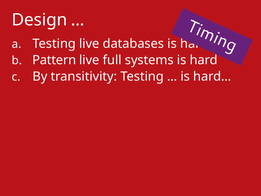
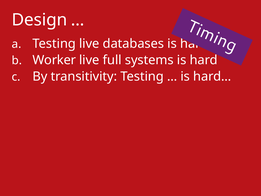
Pattern: Pattern -> Worker (54, 60)
